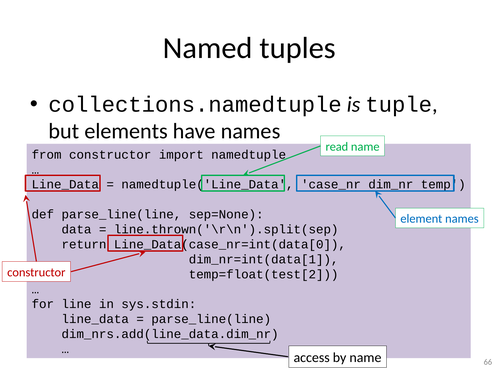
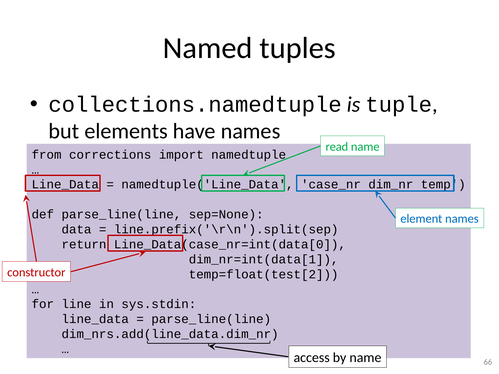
from constructor: constructor -> corrections (110, 155)
line.thrown('\r\n').split(sep: line.thrown('\r\n').split(sep -> line.prefix('\r\n').split(sep (226, 230)
